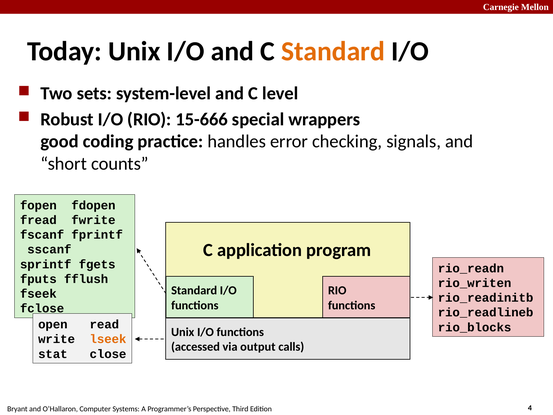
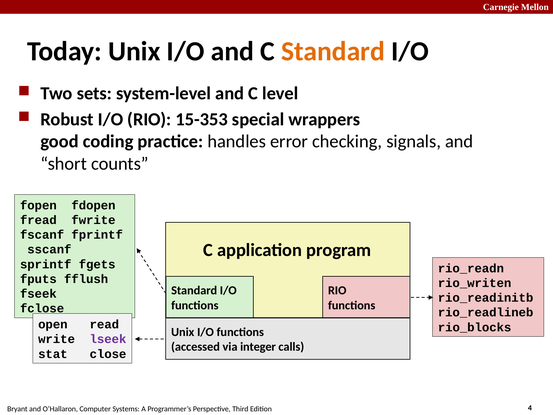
15-666: 15-666 -> 15-353 (202, 119)
lseek colour: orange -> purple (108, 339)
output: output -> integer (258, 347)
